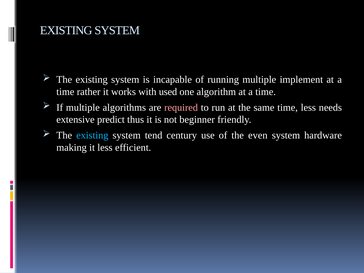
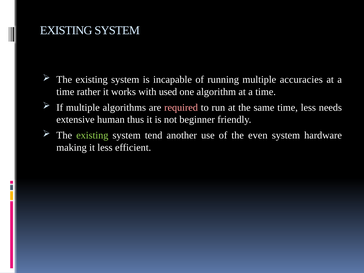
implement: implement -> accuracies (301, 80)
predict: predict -> human (111, 120)
existing colour: light blue -> light green (92, 135)
century: century -> another (182, 135)
